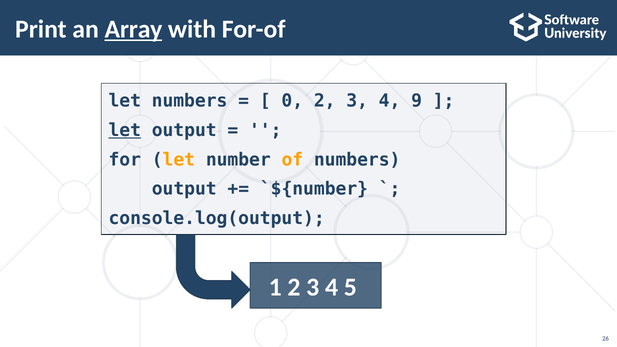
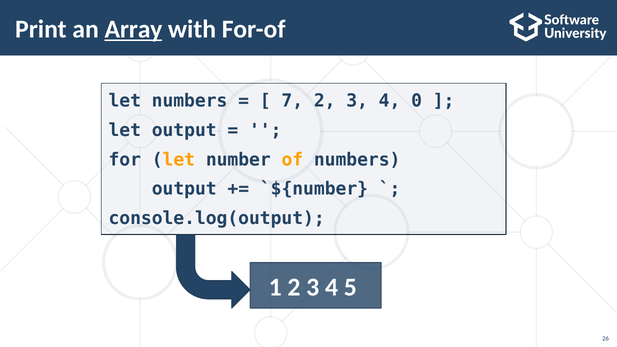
0: 0 -> 7 (292, 101)
9: 9 -> 0 (417, 101)
let underline: present -> none (125, 130)
